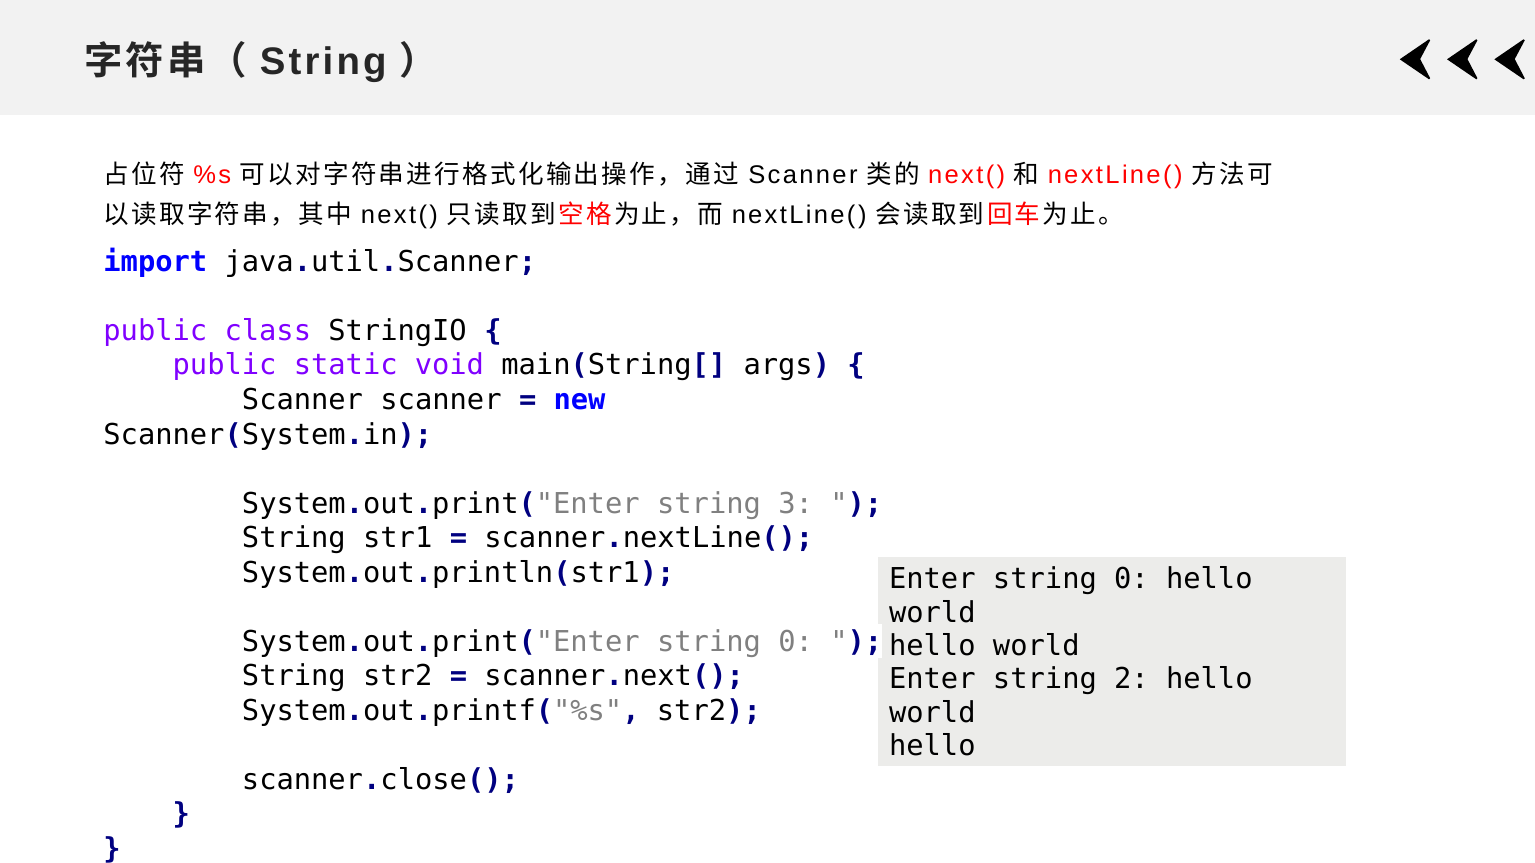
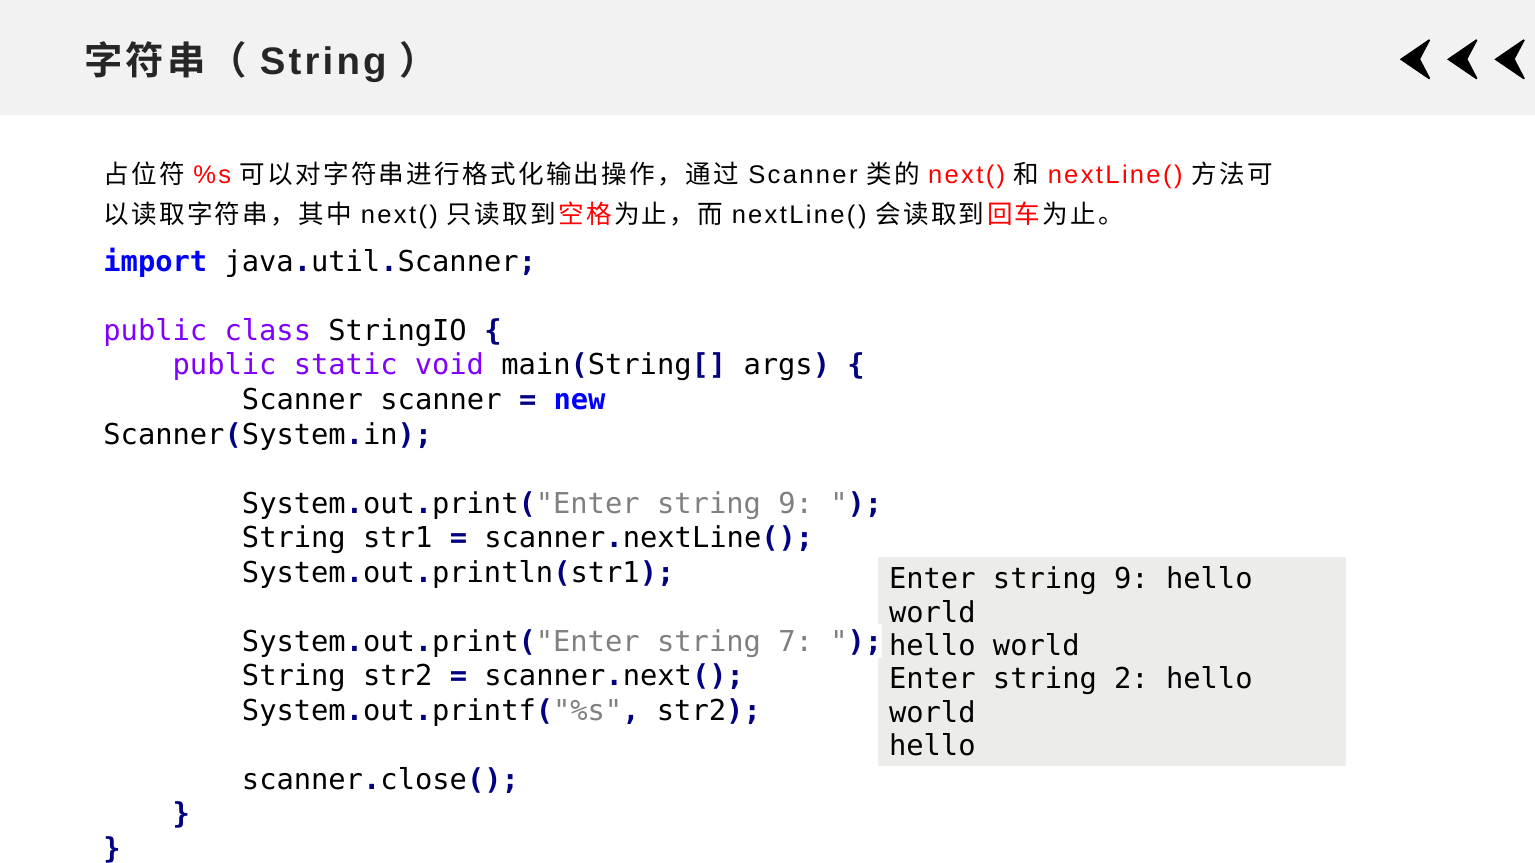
System.out.print("Enter string 3: 3 -> 9 (796, 504)
Enter string 0: 0 -> 9 (1131, 580)
System.out.print("Enter string 0: 0 -> 7 (796, 642)
